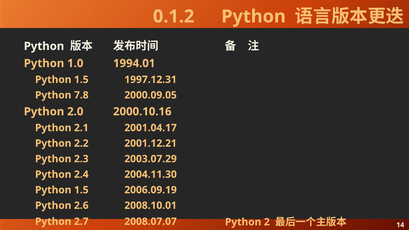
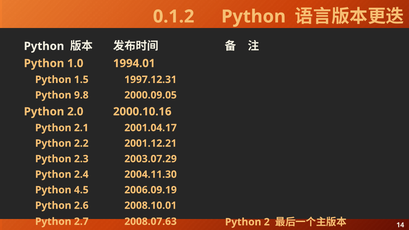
7.8: 7.8 -> 9.8 (81, 95)
1.5: 1.5 -> 4.5 (81, 190)
2008.07.07: 2008.07.07 -> 2008.07.63 (151, 222)
